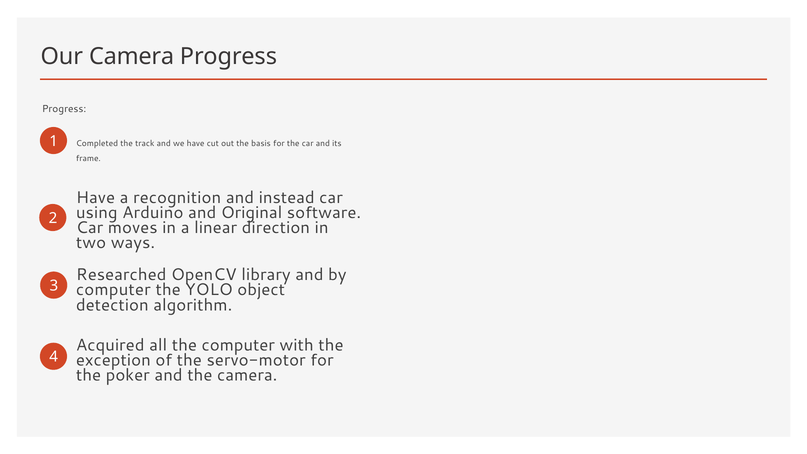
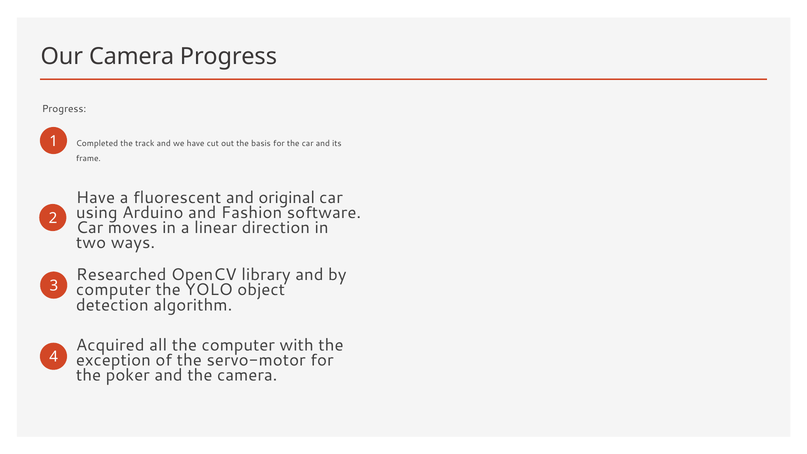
recognition: recognition -> fluorescent (177, 198)
instead: instead -> original (287, 198)
Original: Original -> Fashion (252, 213)
